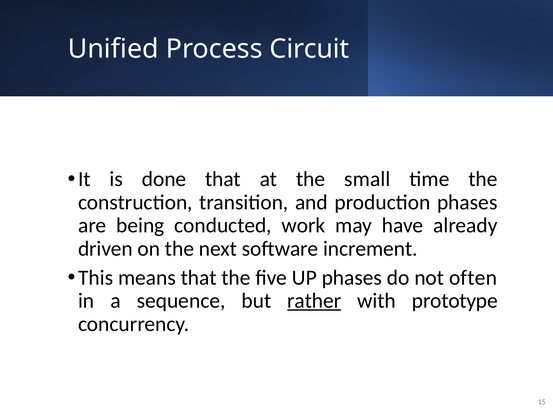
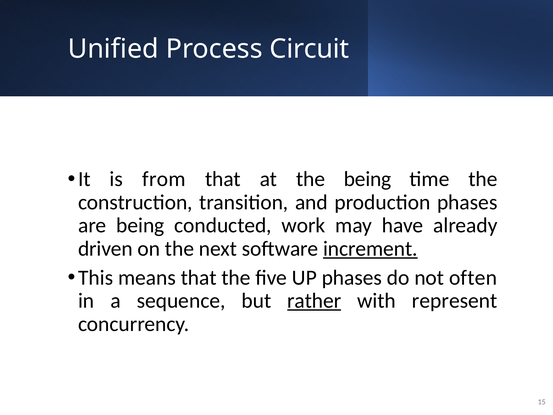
done: done -> from (164, 179)
the small: small -> being (368, 179)
increment underline: none -> present (370, 249)
prototype: prototype -> represent (455, 301)
